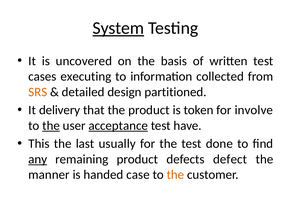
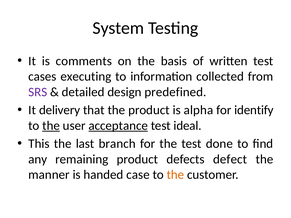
System underline: present -> none (118, 28)
uncovered: uncovered -> comments (84, 61)
SRS colour: orange -> purple (38, 92)
partitioned: partitioned -> predefined (175, 92)
token: token -> alpha (198, 110)
involve: involve -> identify (254, 110)
have: have -> ideal (188, 126)
usually: usually -> branch (117, 144)
any underline: present -> none (38, 159)
